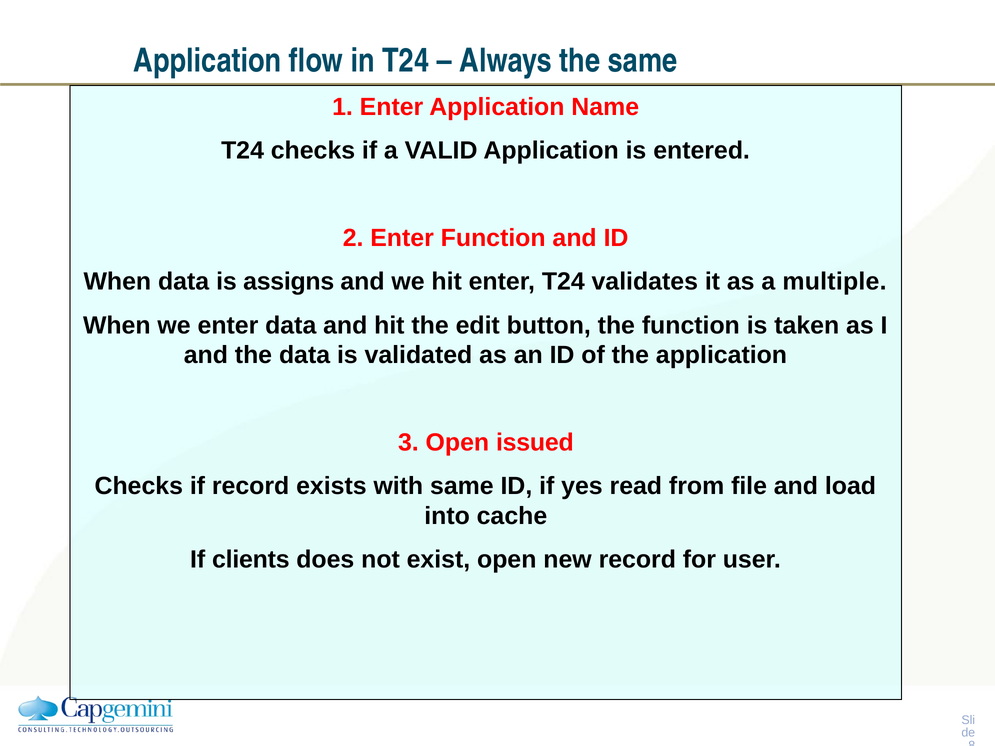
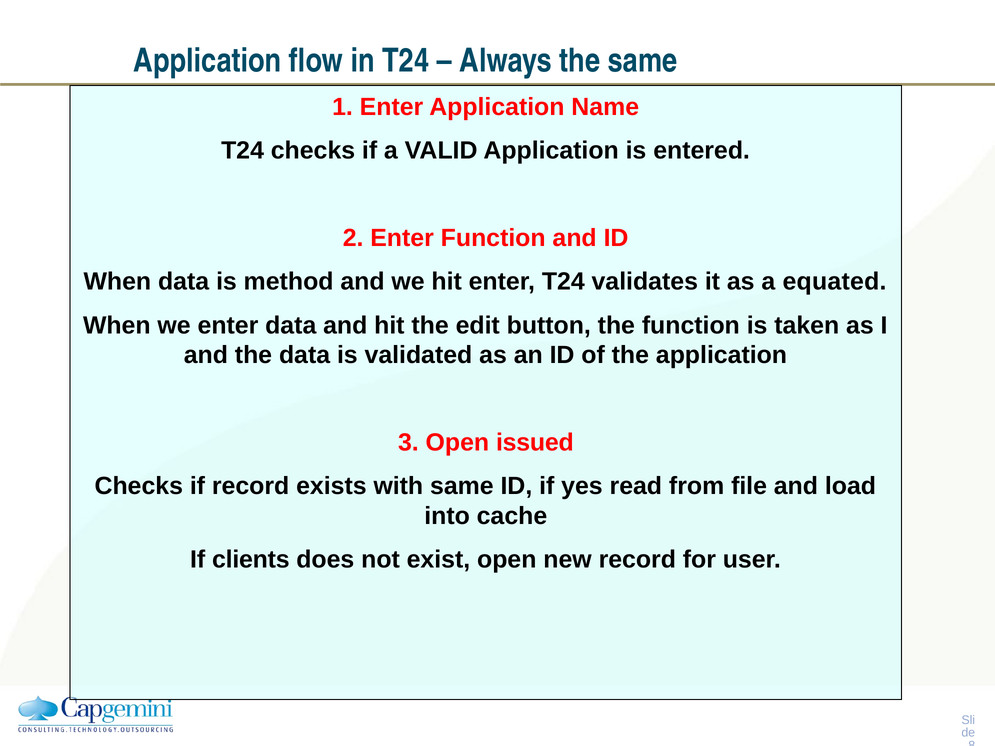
assigns: assigns -> method (289, 282)
multiple: multiple -> equated (834, 282)
